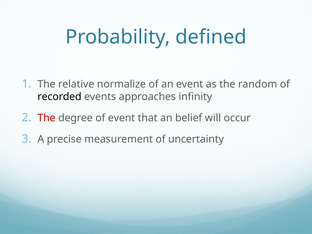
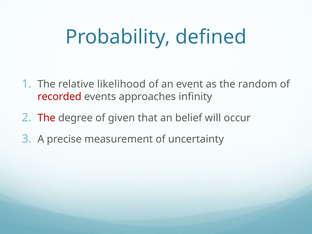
normalize: normalize -> likelihood (121, 84)
recorded colour: black -> red (59, 97)
of event: event -> given (121, 118)
